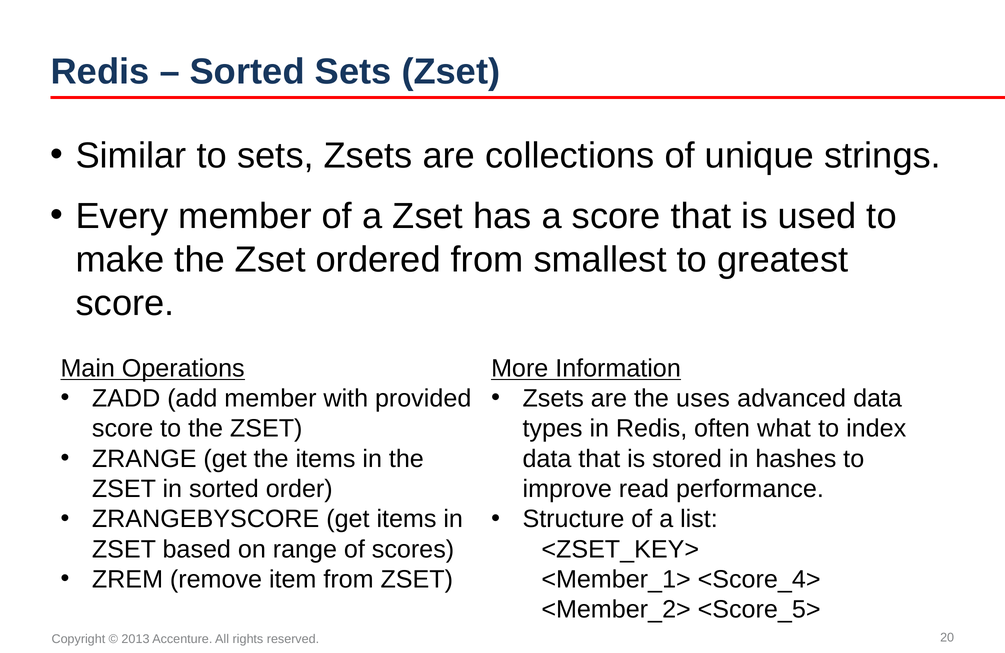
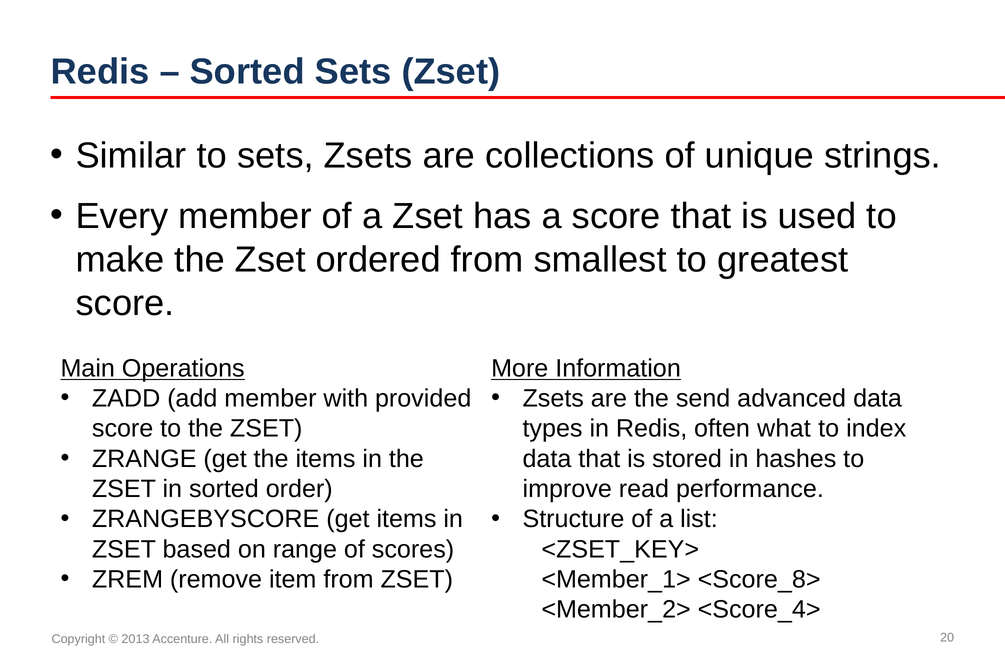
uses: uses -> send (703, 399)
<Score_4>: <Score_4> -> <Score_8> (759, 580)
<Score_5>: <Score_5> -> <Score_4> (759, 610)
